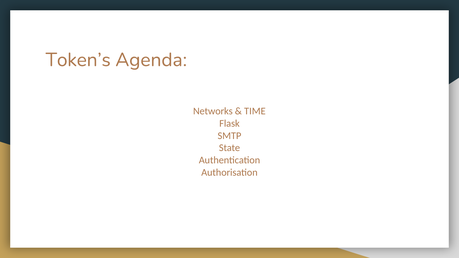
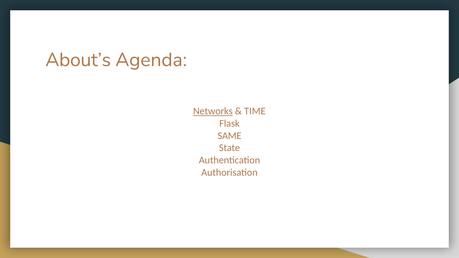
Token’s: Token’s -> About’s (78, 60)
Networks underline: none -> present (213, 111)
SMTP: SMTP -> SAME (230, 136)
